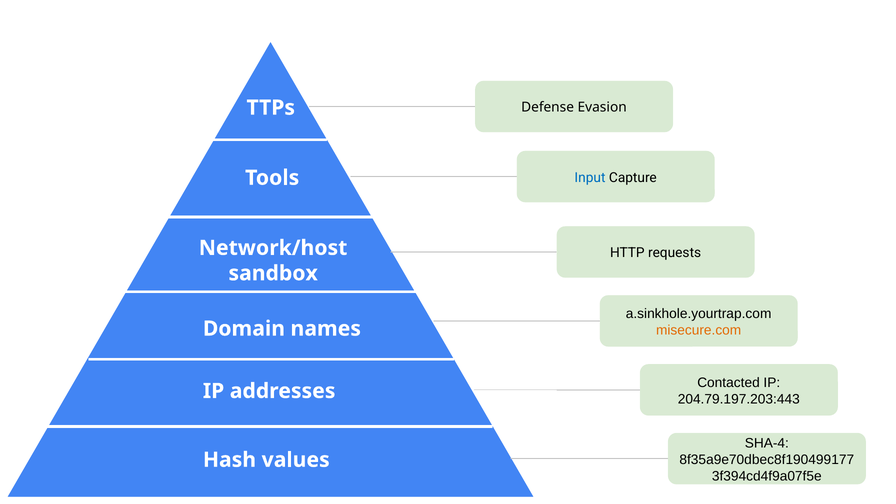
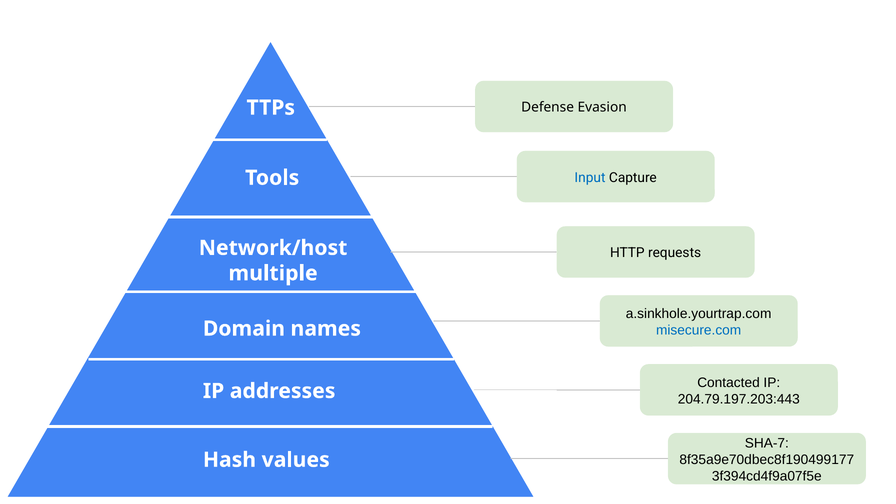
sandbox: sandbox -> multiple (273, 273)
misecure.com colour: orange -> blue (699, 330)
SHA-4: SHA-4 -> SHA-7 (767, 443)
